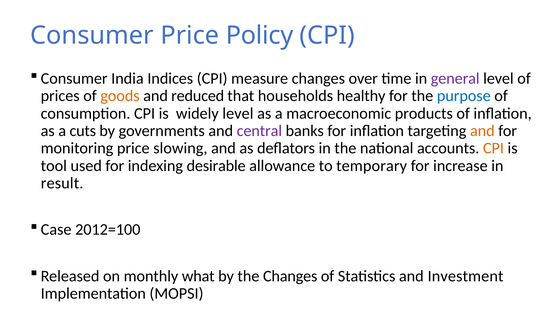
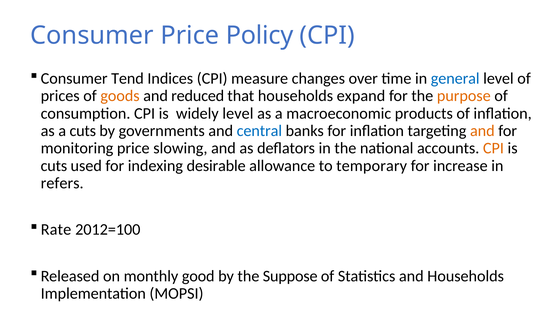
India: India -> Tend (127, 78)
general colour: purple -> blue (455, 78)
healthy: healthy -> expand (361, 96)
purpose colour: blue -> orange (464, 96)
central colour: purple -> blue (259, 131)
tool: tool -> cuts (54, 165)
result: result -> refers (62, 183)
Case: Case -> Rate (56, 229)
what: what -> good (198, 276)
the Changes: Changes -> Suppose (290, 276)
and Investment: Investment -> Households (466, 276)
